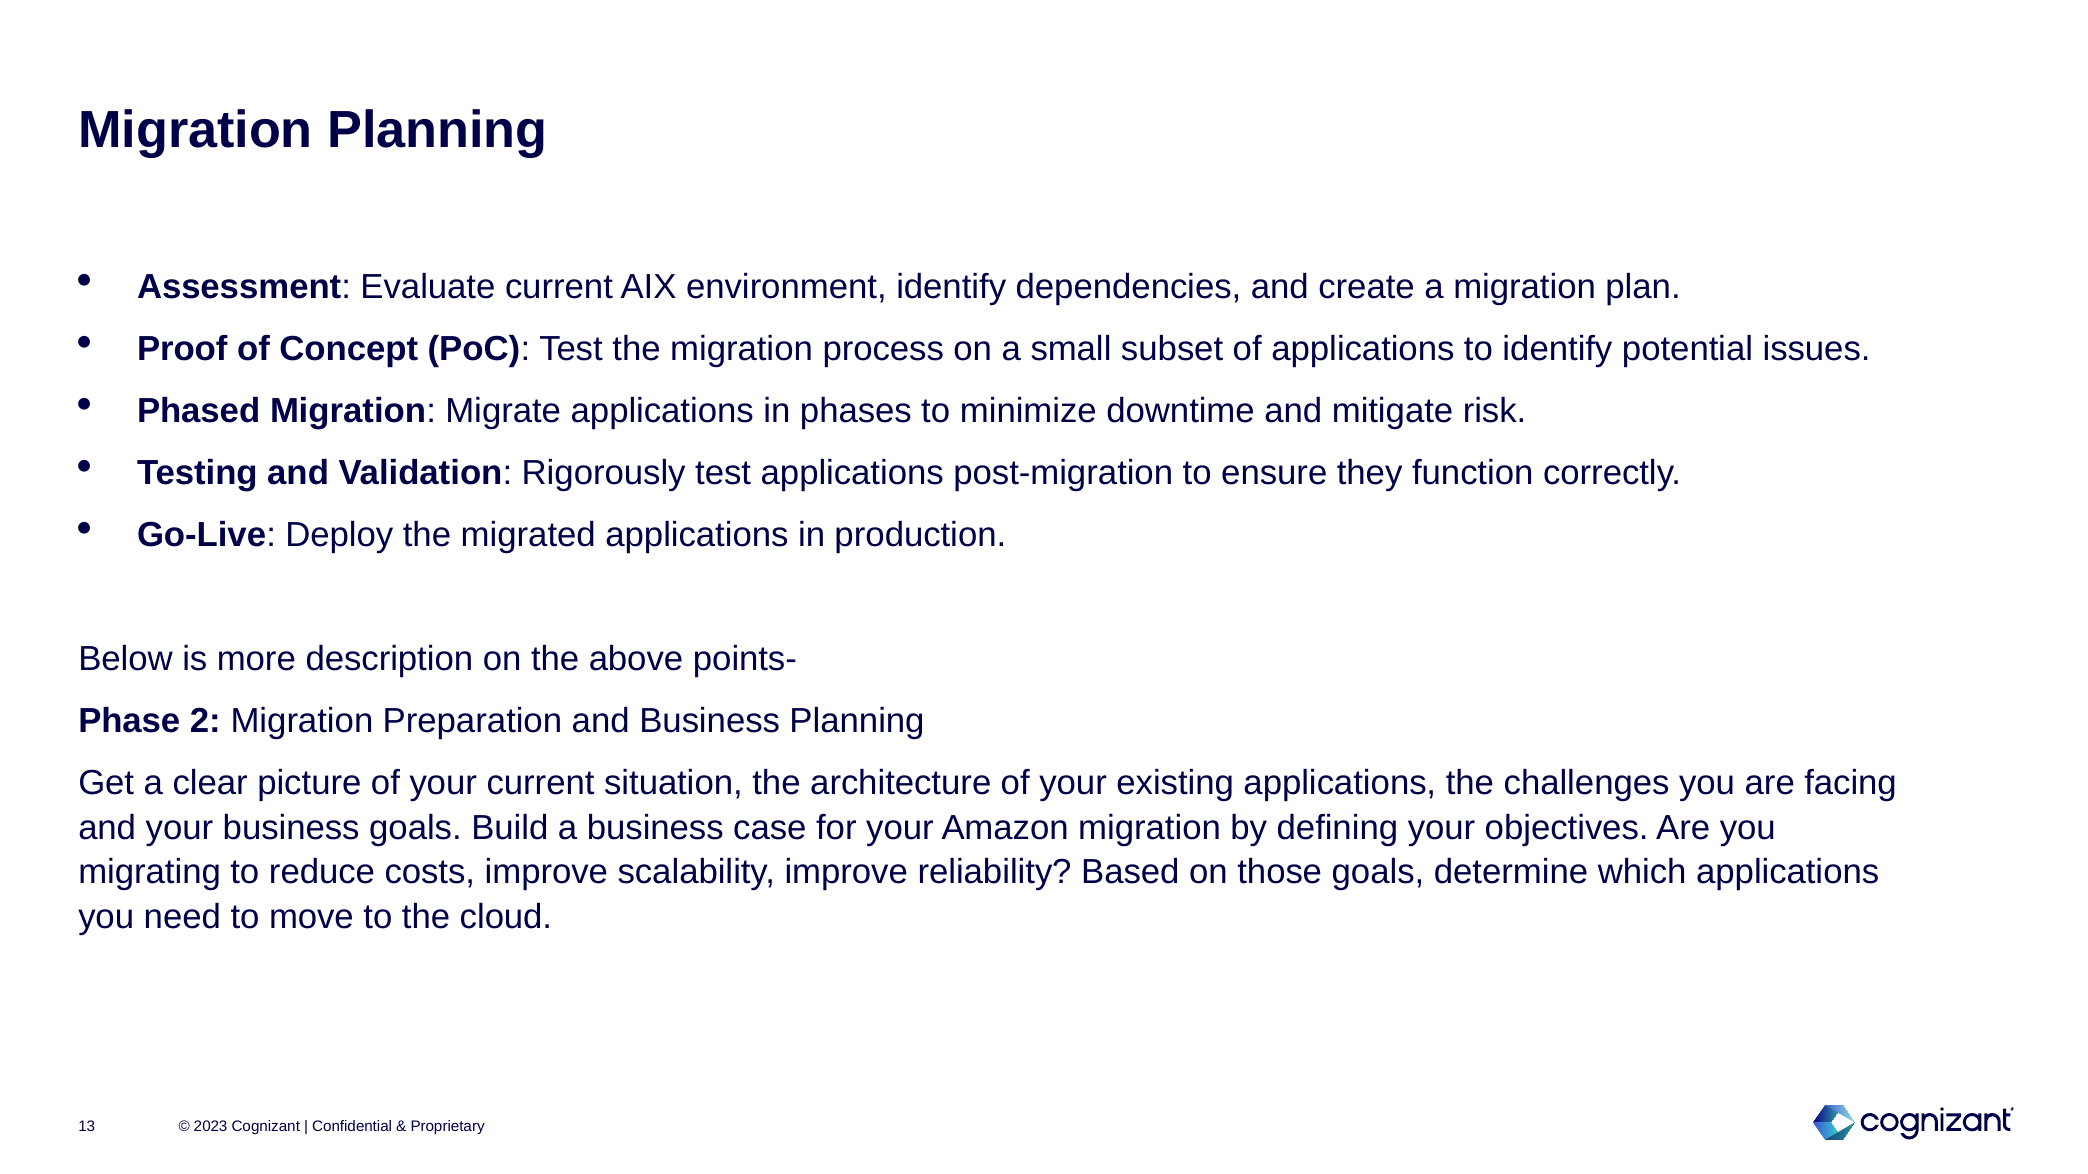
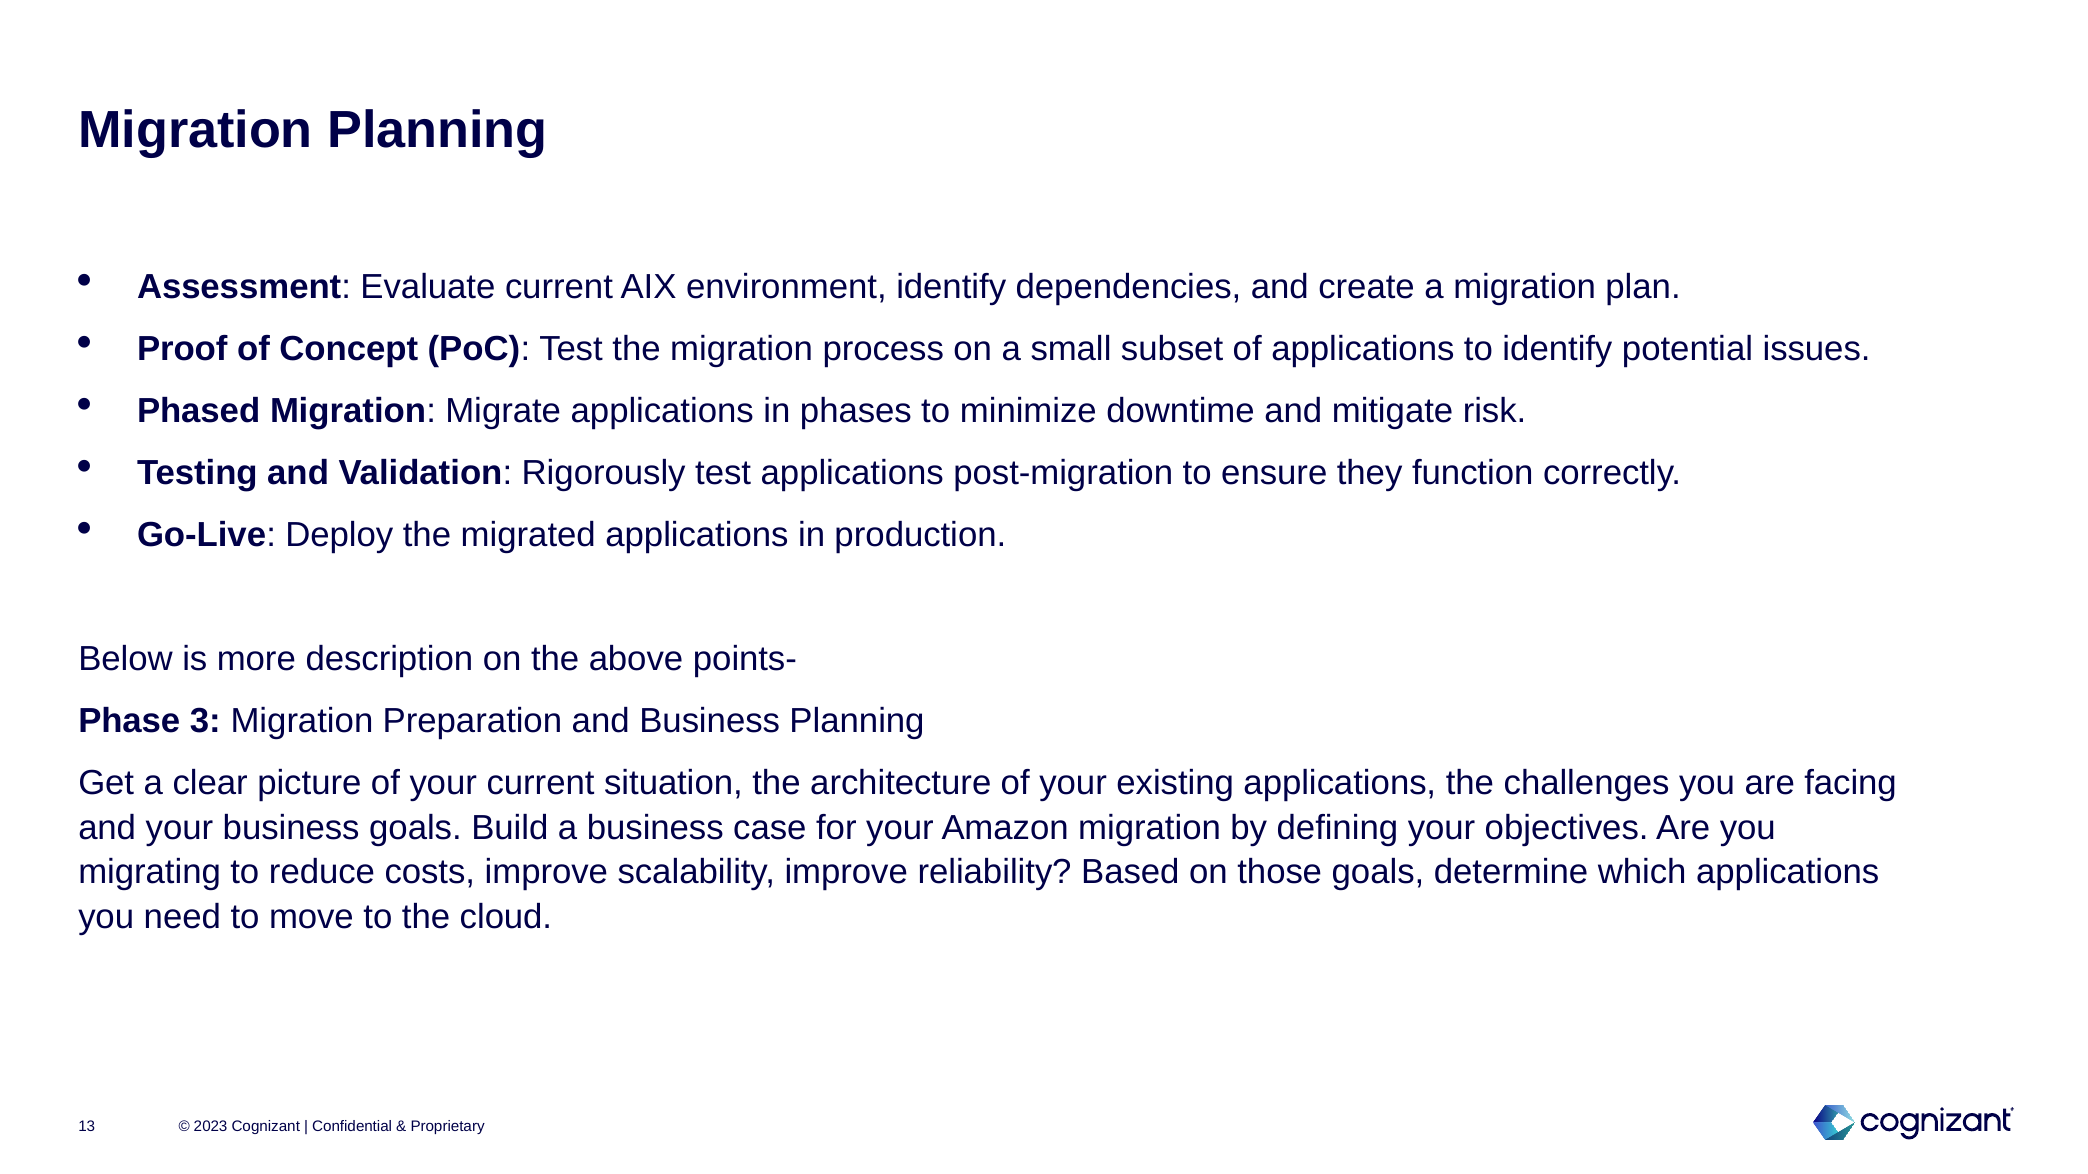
2: 2 -> 3 (205, 721)
